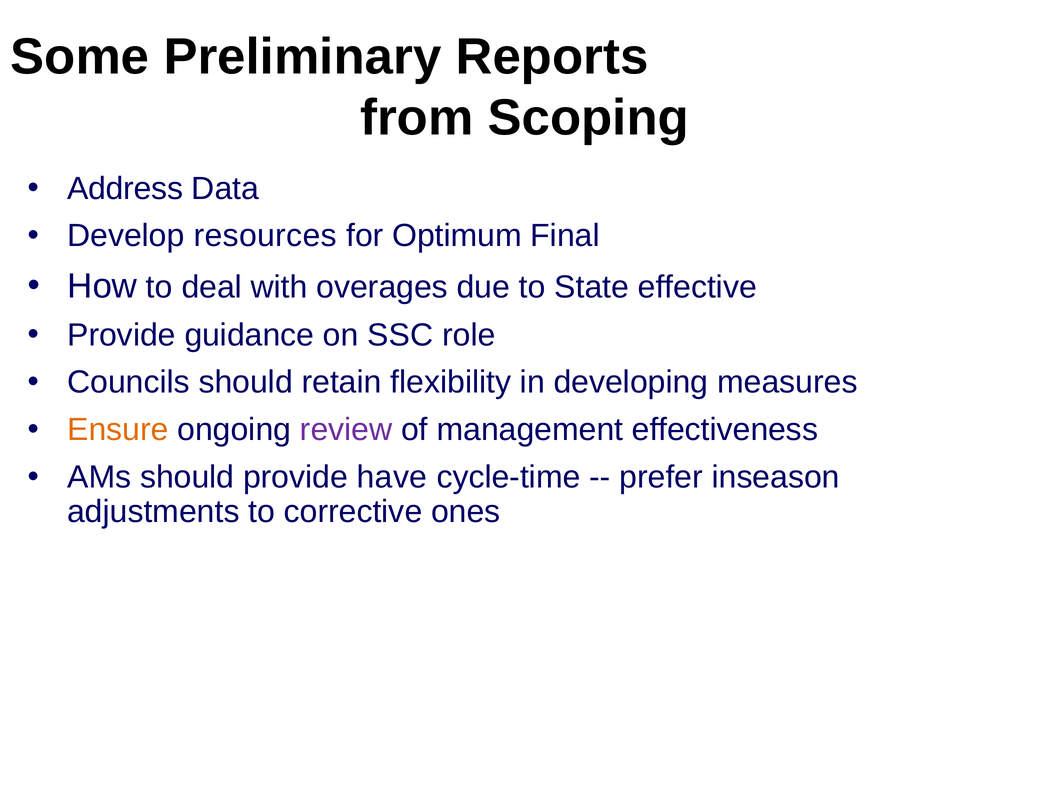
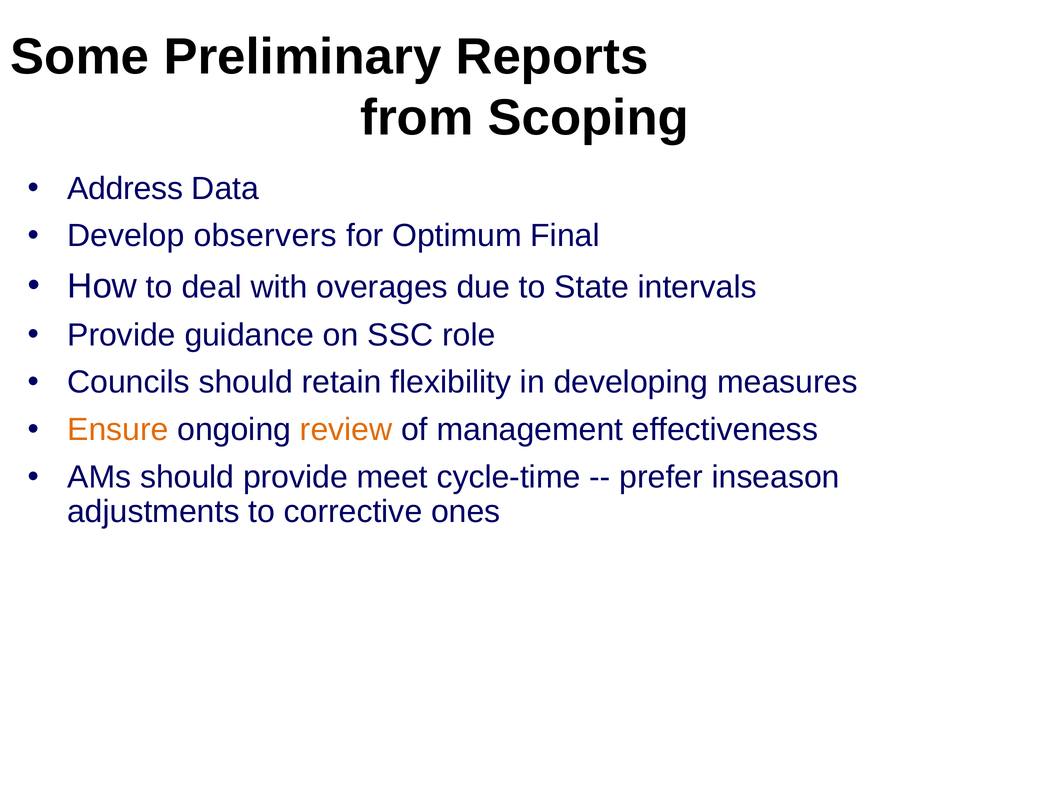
resources: resources -> observers (265, 236)
effective: effective -> intervals (697, 287)
review colour: purple -> orange (346, 430)
have: have -> meet (392, 477)
